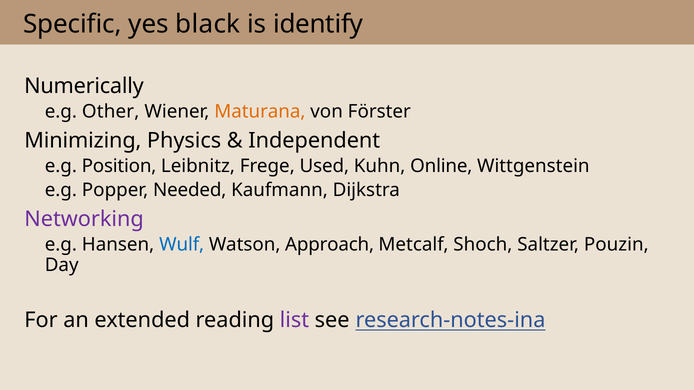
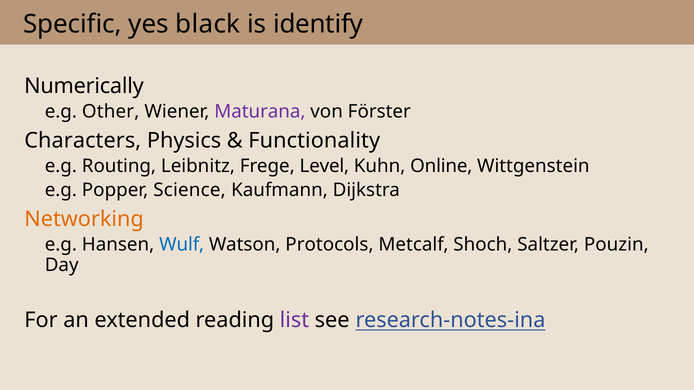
Maturana colour: orange -> purple (260, 112)
Minimizing: Minimizing -> Characters (83, 141)
Independent: Independent -> Functionality (314, 141)
Position: Position -> Routing (119, 166)
Used: Used -> Level (324, 166)
Needed: Needed -> Science (190, 190)
Networking colour: purple -> orange (84, 219)
Approach: Approach -> Protocols (329, 245)
